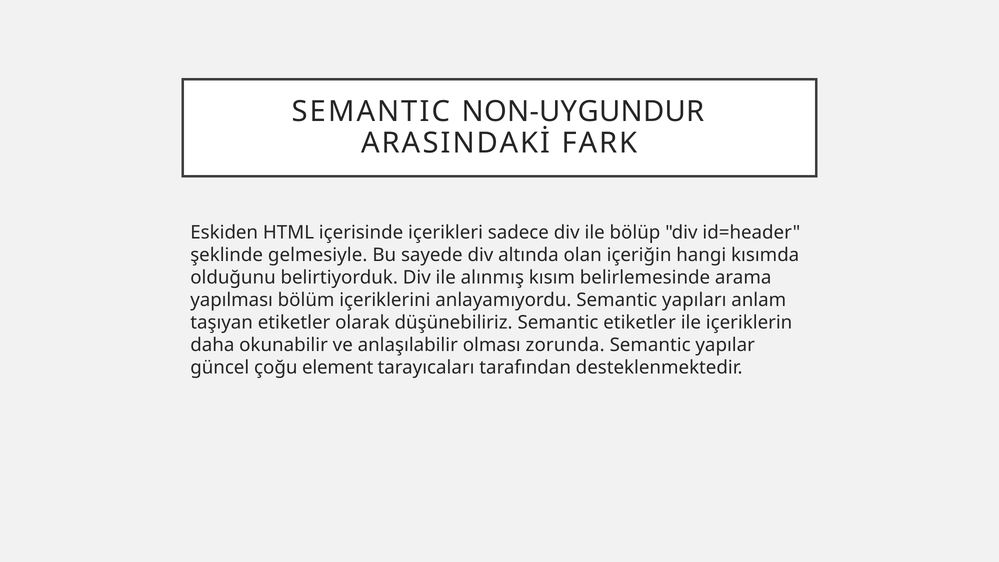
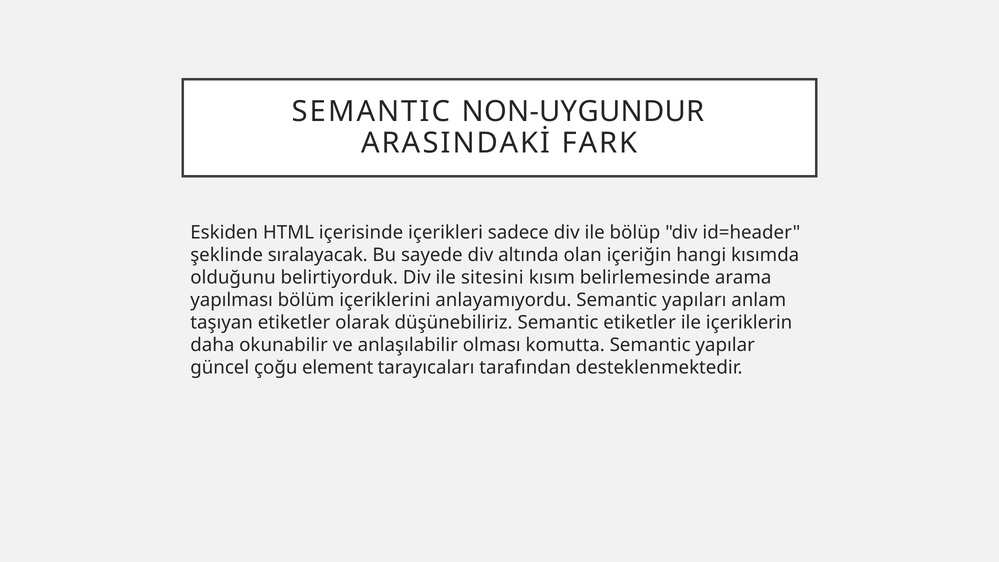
gelmesiyle: gelmesiyle -> sıralayacak (318, 255)
alınmış: alınmış -> sitesini (492, 277)
zorunda: zorunda -> komutta (565, 345)
